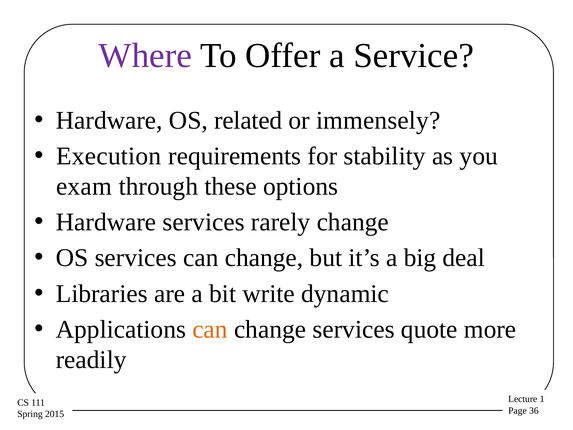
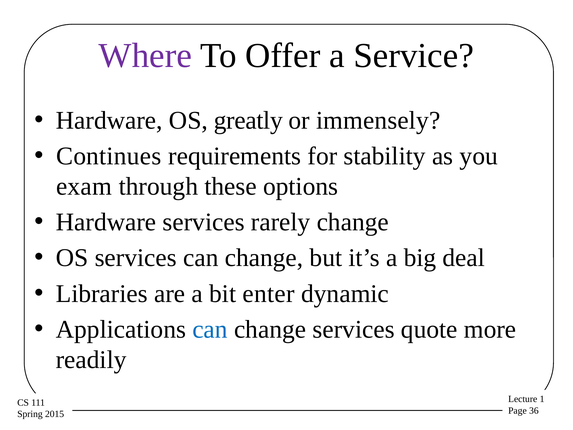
related: related -> greatly (248, 120)
Execution: Execution -> Continues (109, 156)
write: write -> enter (269, 293)
can colour: orange -> blue (210, 329)
